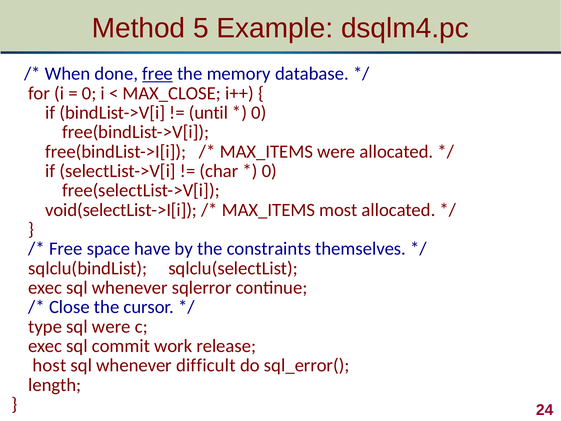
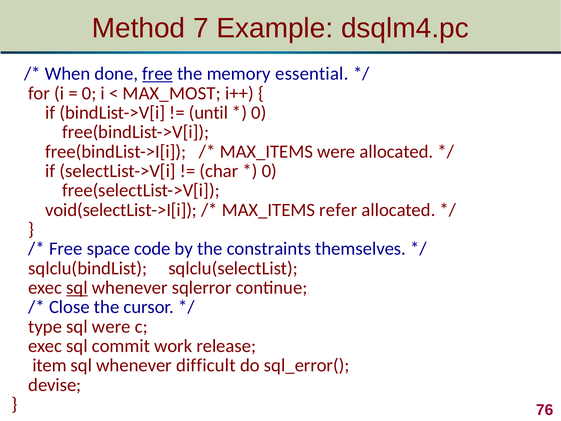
5: 5 -> 7 (201, 28)
database: database -> essential (312, 74)
MAX_CLOSE: MAX_CLOSE -> MAX_MOST (172, 93)
most: most -> refer (338, 210)
have: have -> code (152, 249)
sql underline: none -> present (77, 288)
host: host -> item (50, 365)
length: length -> devise (55, 385)
24: 24 -> 76 (545, 410)
